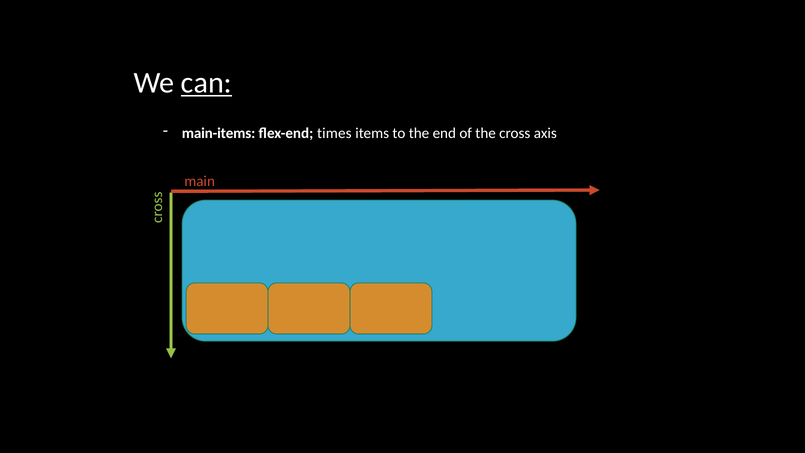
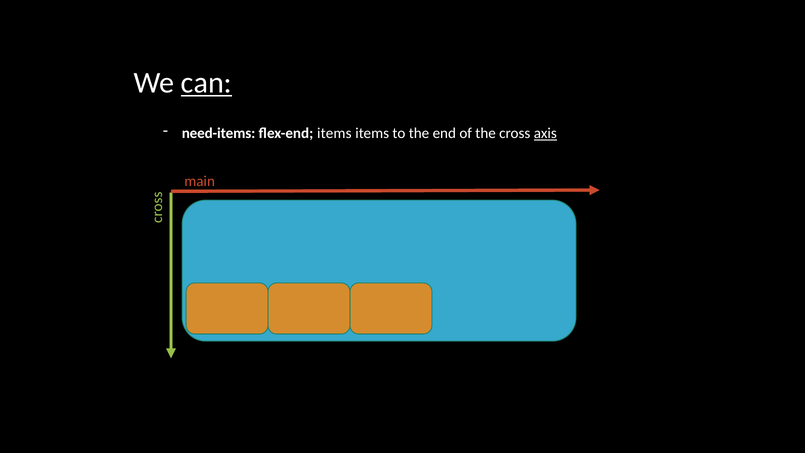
main-items: main-items -> need-items (219, 133)
flex-end times: times -> items (334, 133)
axis underline: none -> present (545, 133)
